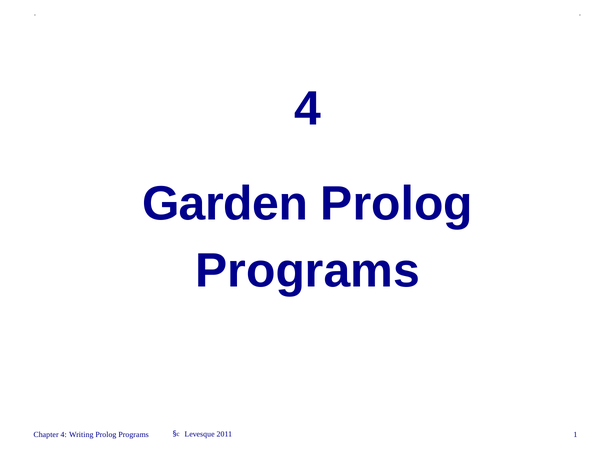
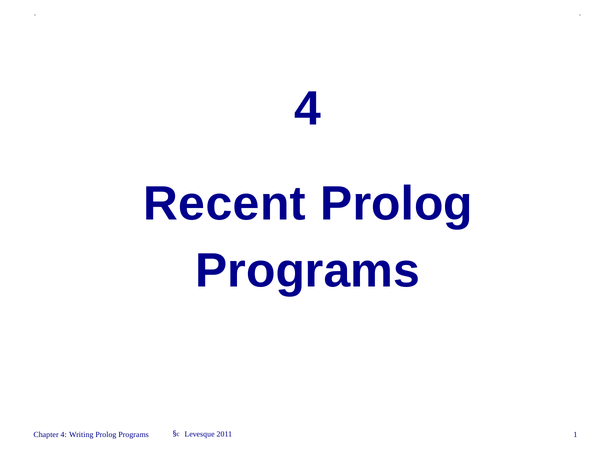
Garden: Garden -> Recent (225, 204)
